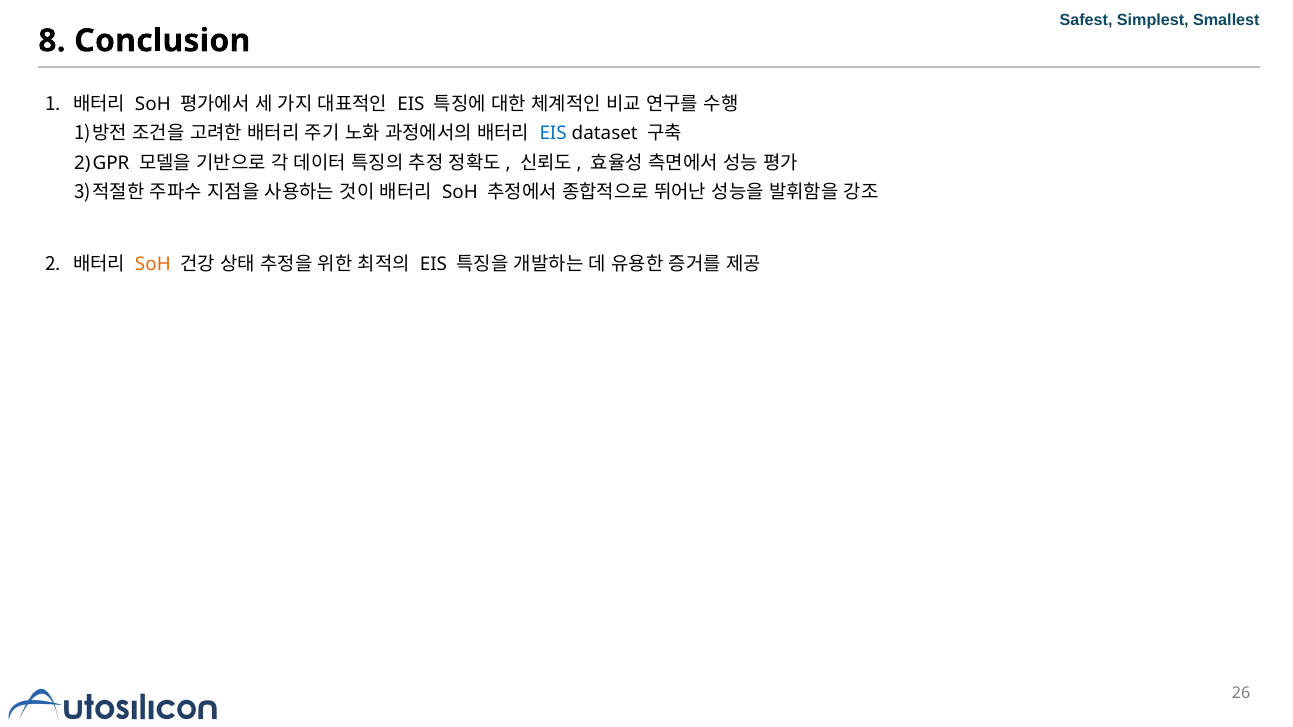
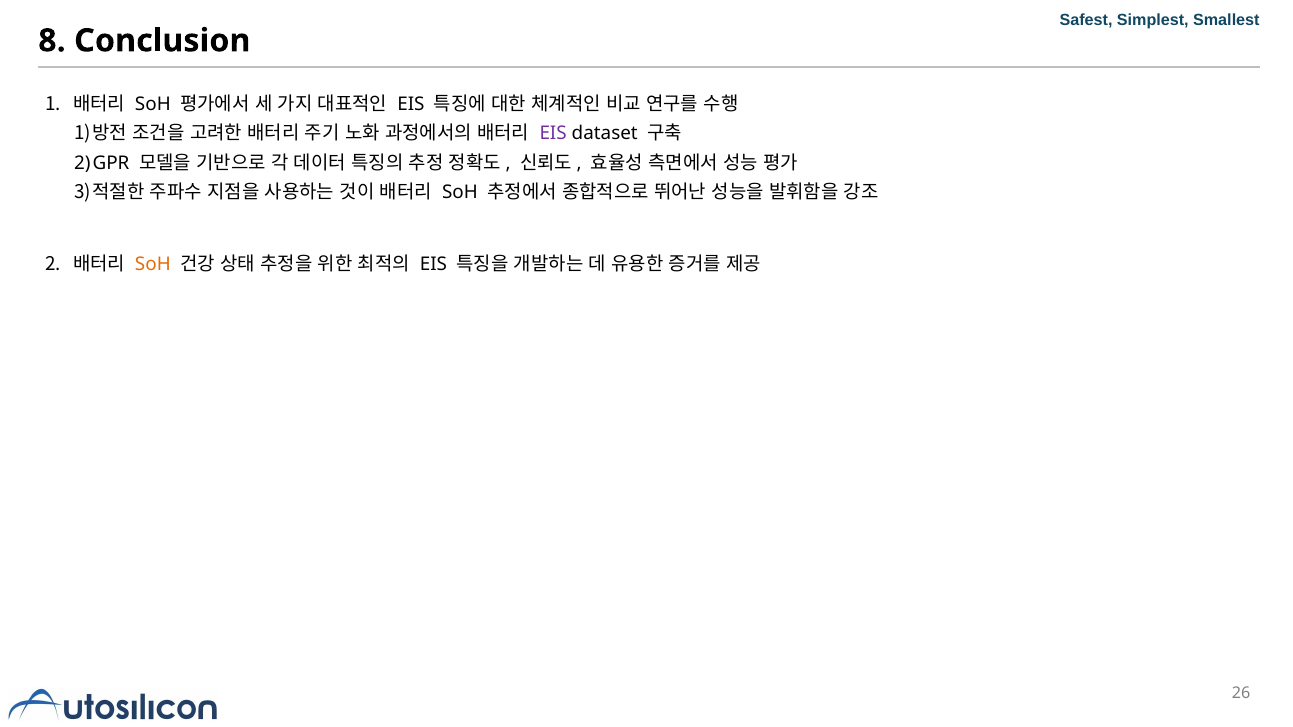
EIS colour: blue -> purple (553, 134)
